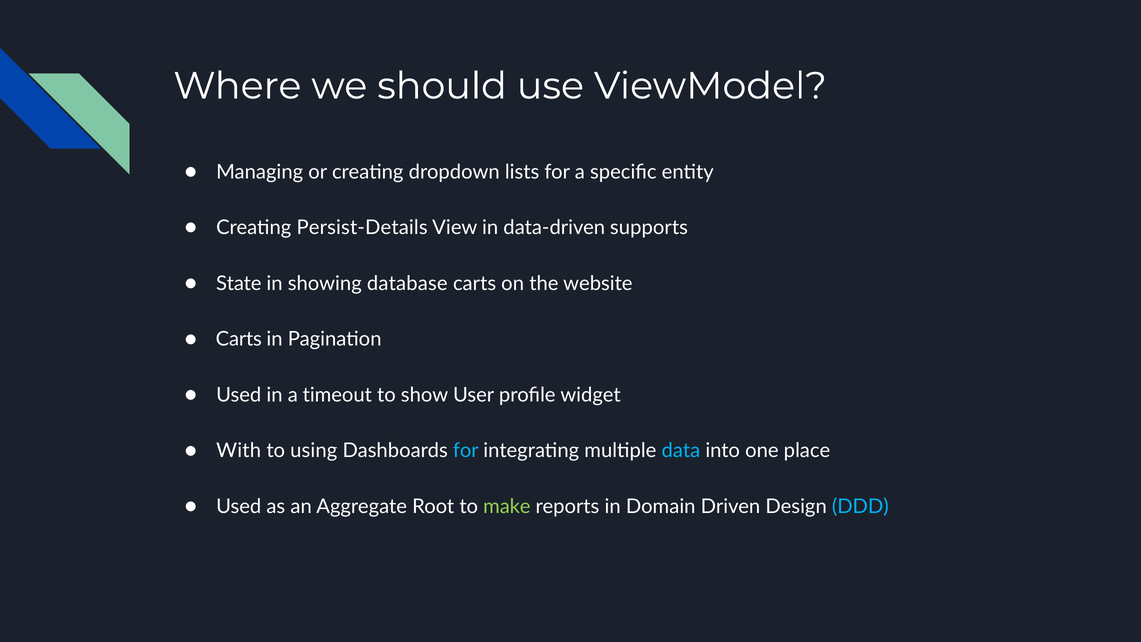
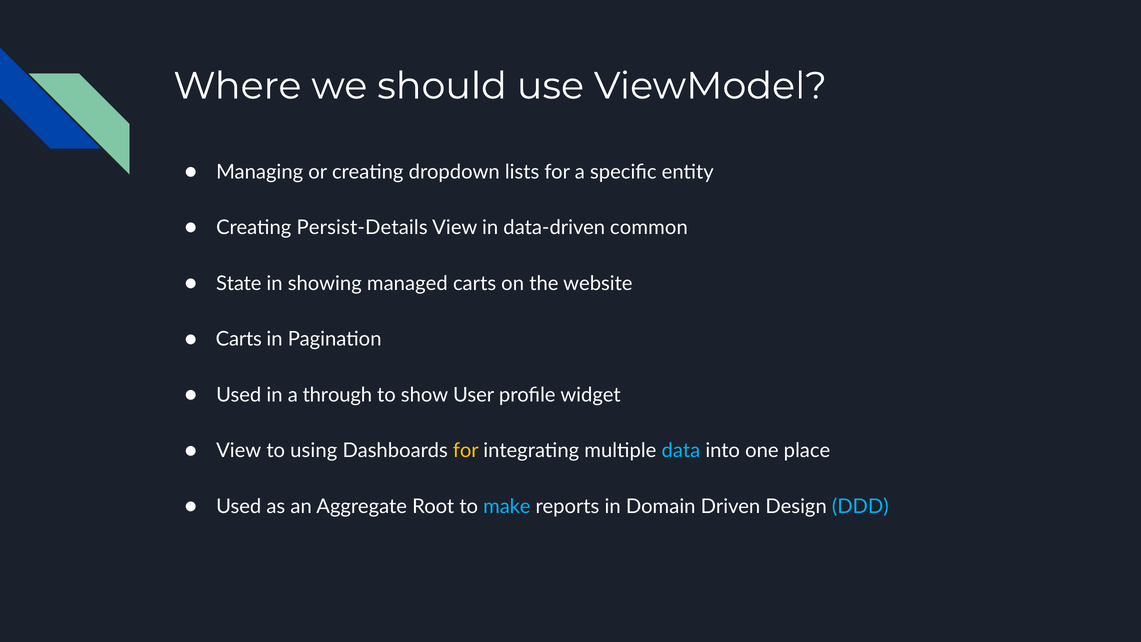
supports: supports -> common (649, 228)
database: database -> managed (407, 283)
timeout: timeout -> through (337, 395)
With: With -> View (239, 451)
for colour: light blue -> yellow (466, 451)
make colour: light green -> light blue (507, 506)
